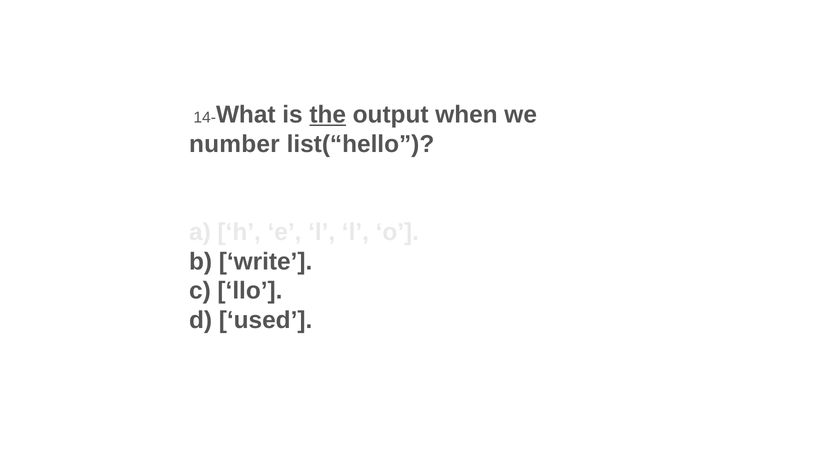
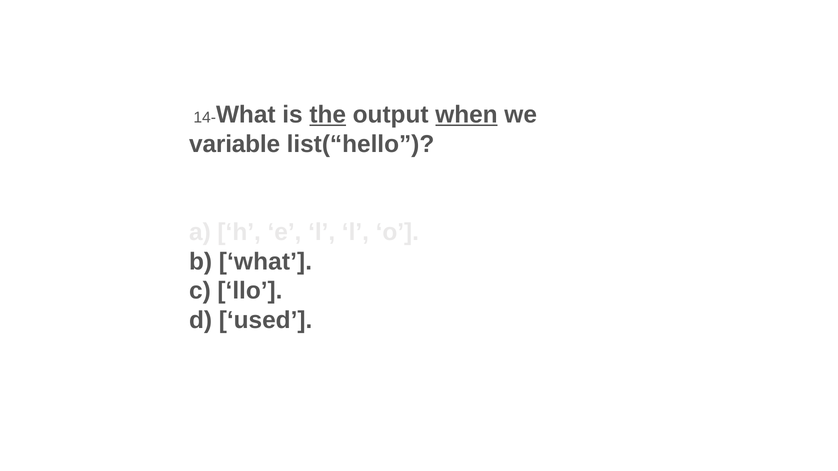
when underline: none -> present (466, 115)
number: number -> variable (235, 144)
b write: write -> what (265, 262)
